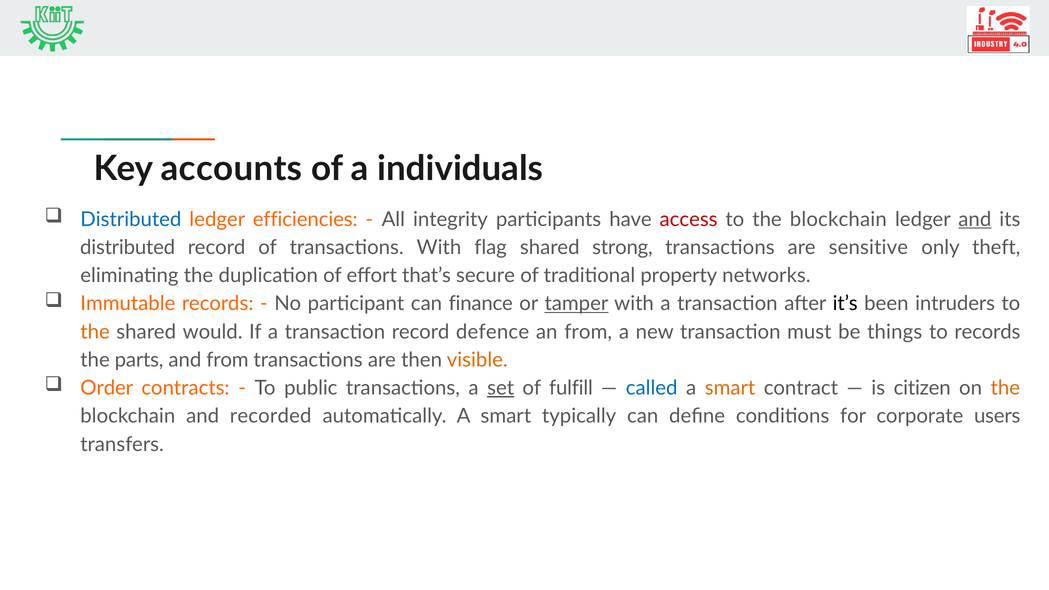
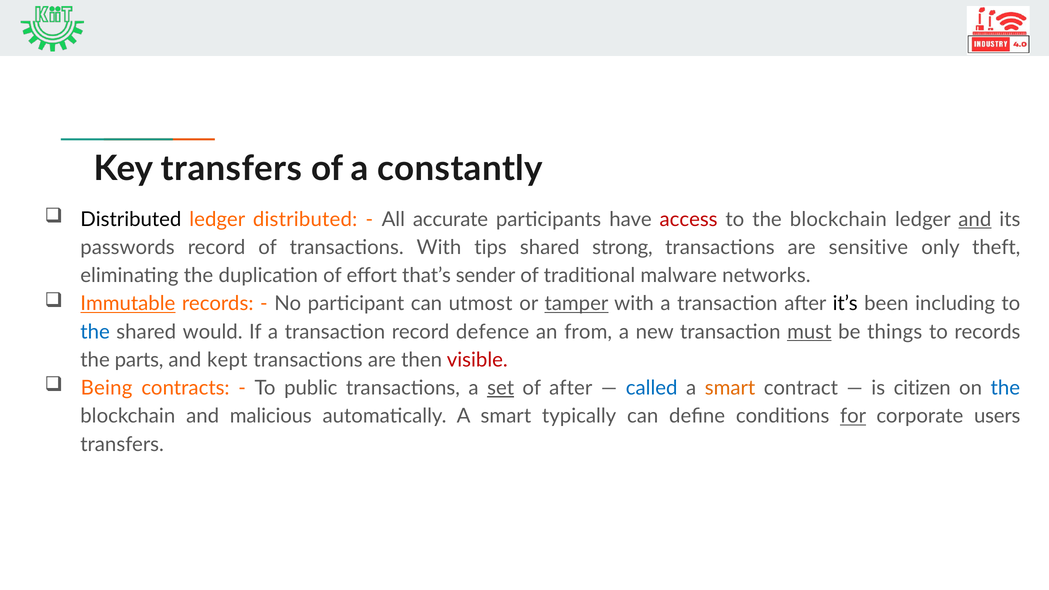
Key accounts: accounts -> transfers (232, 169)
individuals: individuals -> constantly (460, 169)
Distributed colour: blue -> black (131, 219)
ledger efficiencies: efficiencies -> distributed (305, 219)
integrity: integrity -> accurate (451, 219)
distributed: distributed -> passwords (128, 248)
flag: flag -> tips (491, 248)
secure: secure -> sender (486, 276)
property: property -> malware (679, 276)
Immutable underline: none -> present (128, 304)
finance: finance -> utmost (481, 304)
intruders: intruders -> including (955, 304)
the colour: orange -> blue (95, 332)
must underline: none -> present (809, 332)
and from: from -> kept (227, 360)
visible colour: orange -> red (477, 360)
Order: Order -> Being (107, 388)
of fulfill: fulfill -> after (571, 388)
the colour: orange -> blue (1005, 388)
recorded: recorded -> malicious (271, 416)
for underline: none -> present (853, 416)
